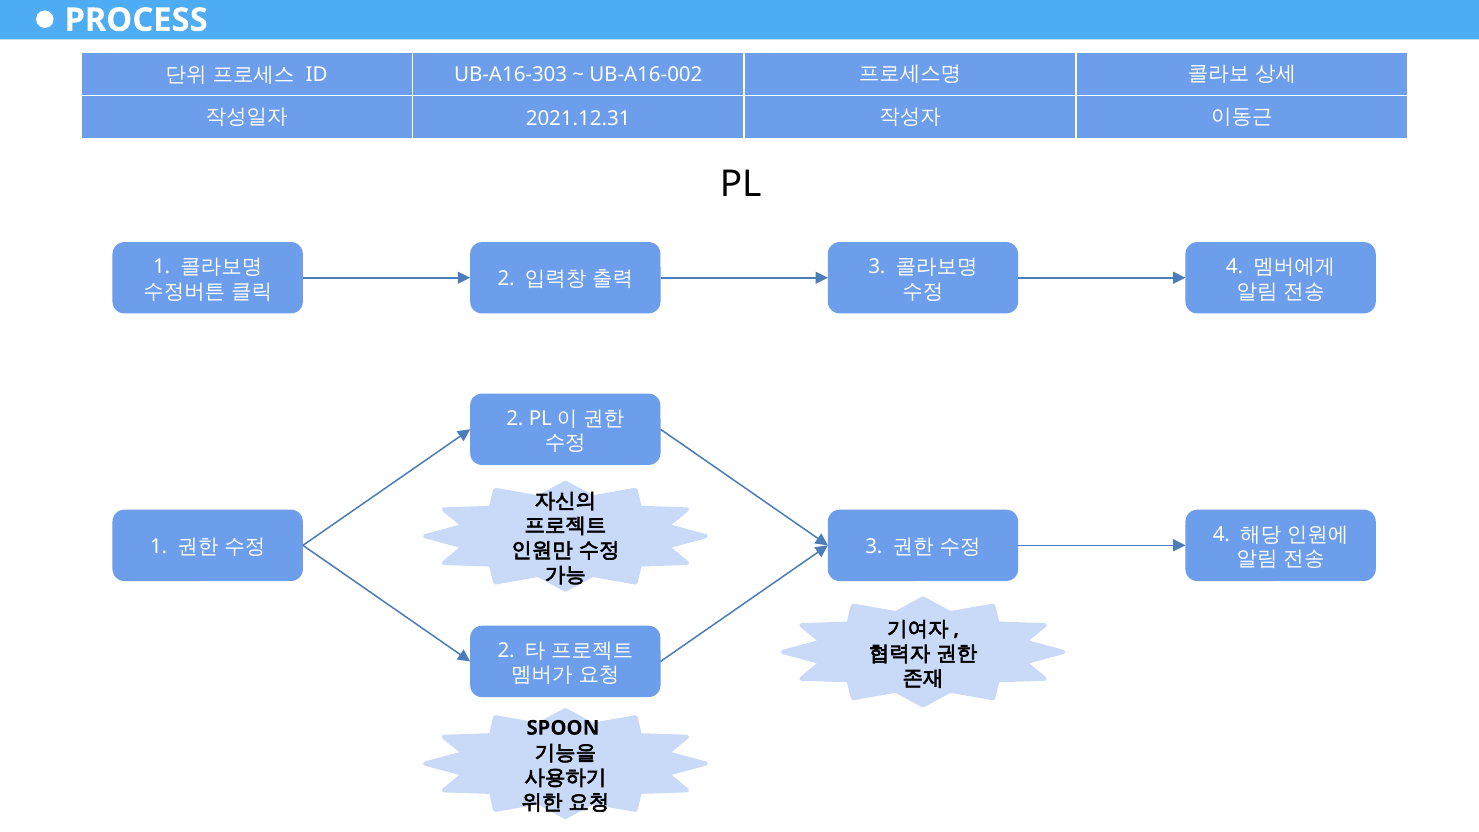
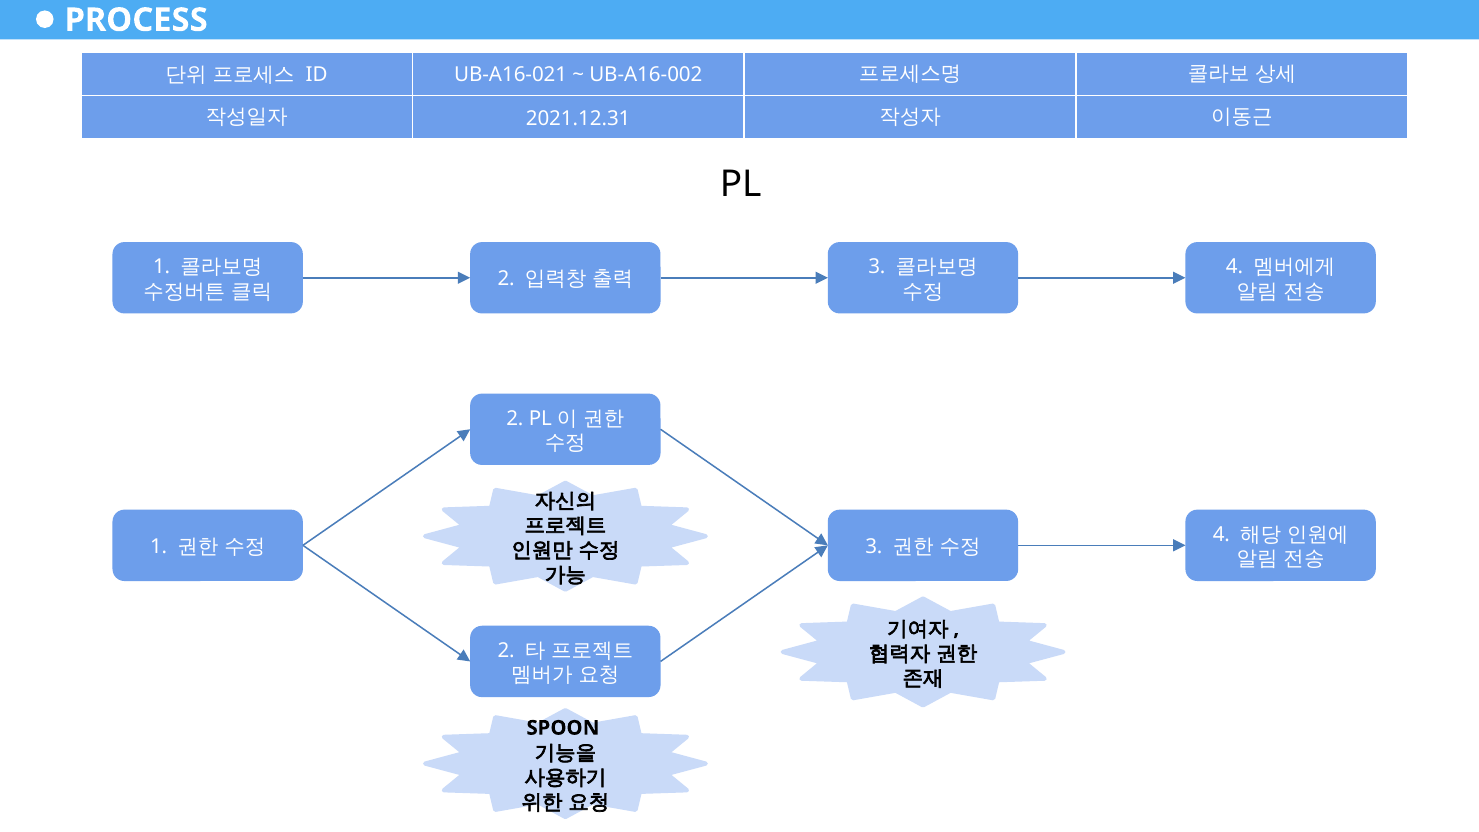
UB-A16-303: UB-A16-303 -> UB-A16-021 (511, 75)
